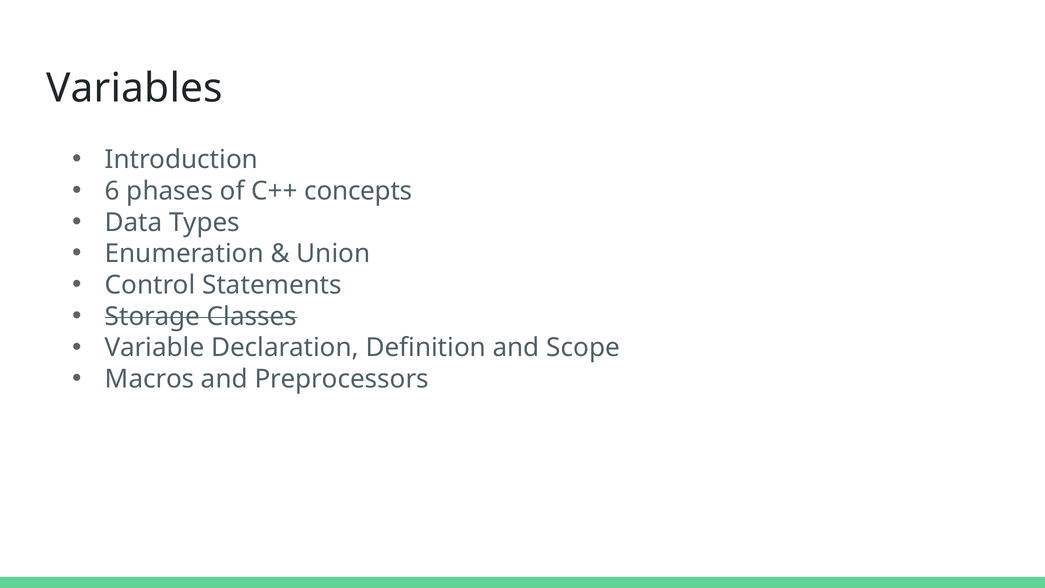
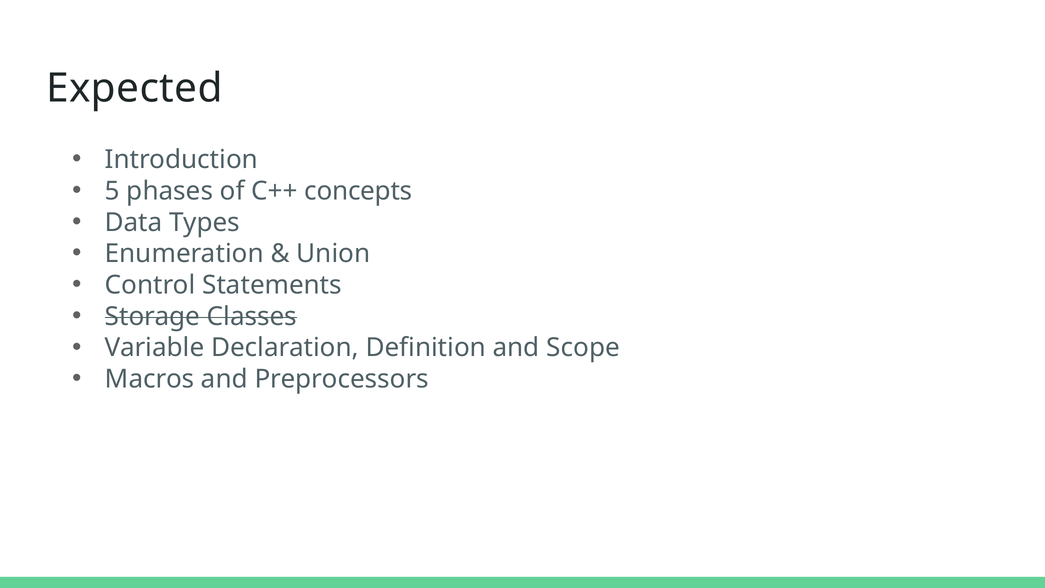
Variables: Variables -> Expected (134, 89)
6: 6 -> 5 (112, 191)
